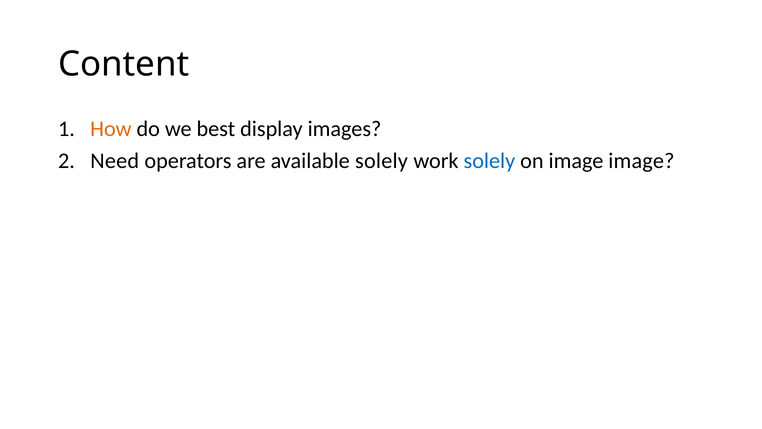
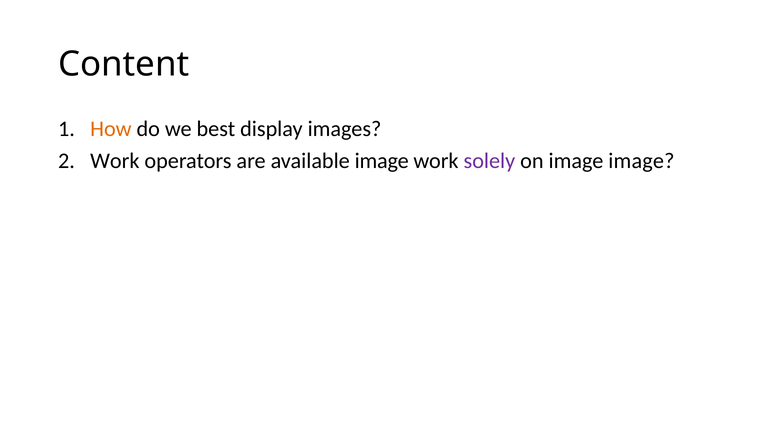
Need: Need -> Work (115, 161)
available solely: solely -> image (382, 161)
solely colour: blue -> purple (489, 161)
